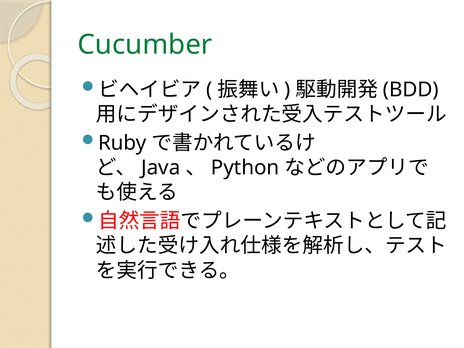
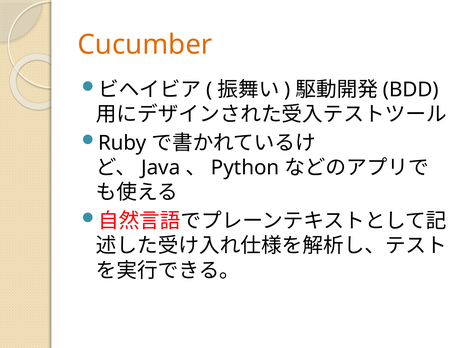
Cucumber colour: green -> orange (145, 45)
